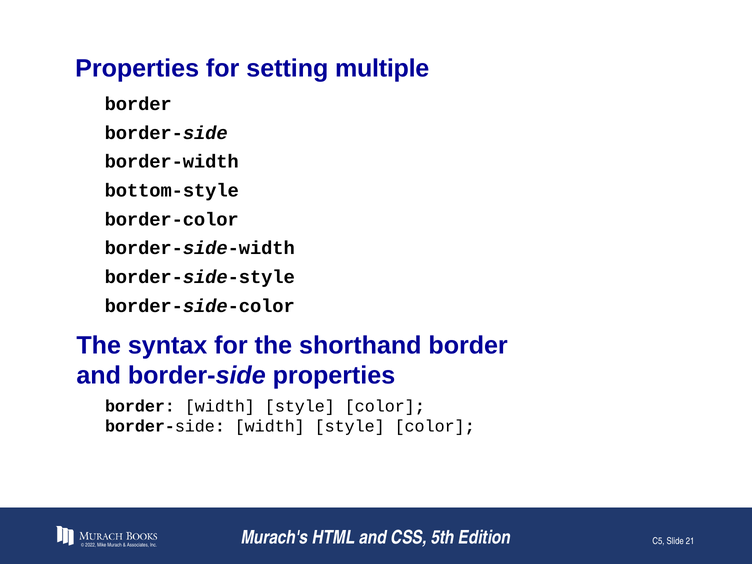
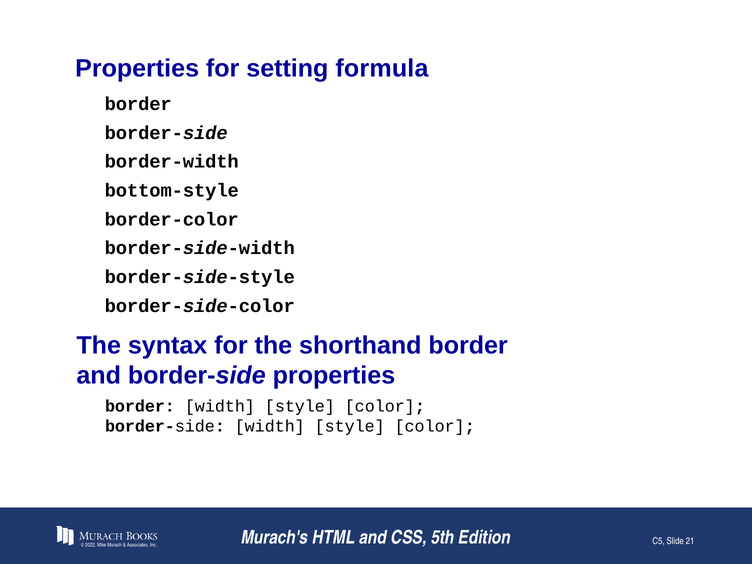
multiple: multiple -> formula (382, 68)
